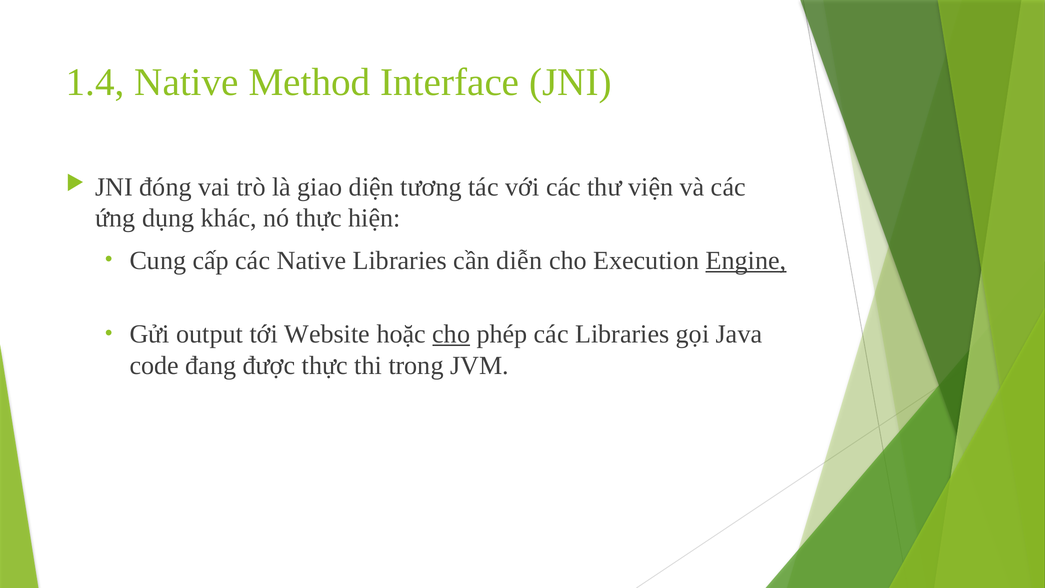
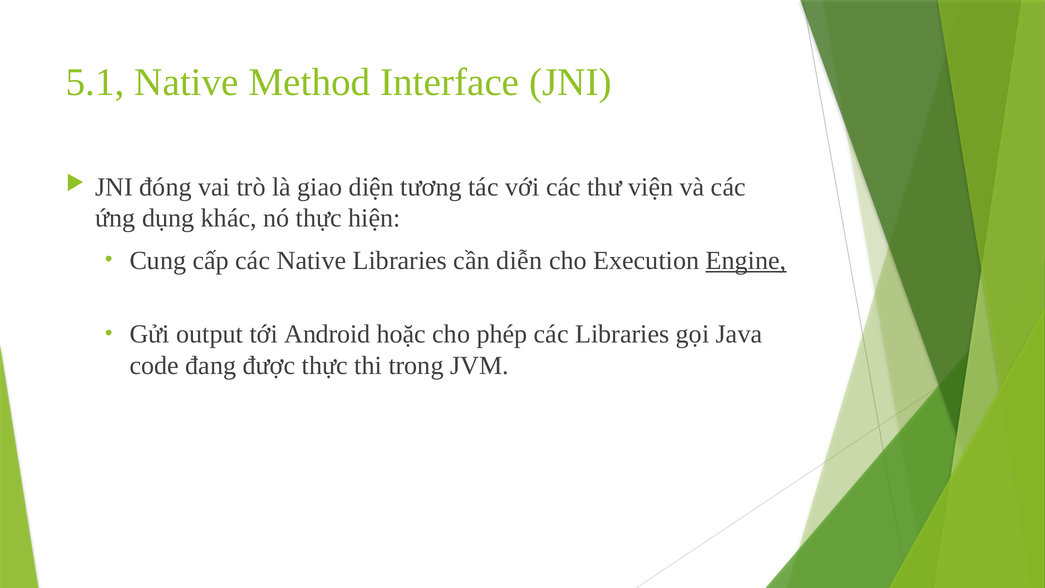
1.4: 1.4 -> 5.1 (95, 82)
Website: Website -> Android (327, 334)
cho underline: present -> none (451, 334)
